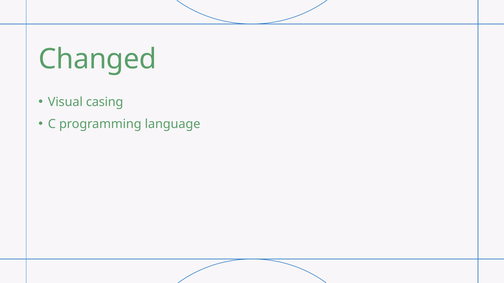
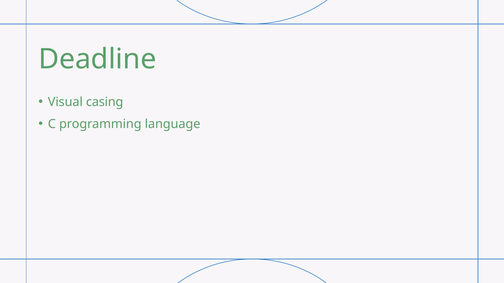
Changed: Changed -> Deadline (97, 59)
